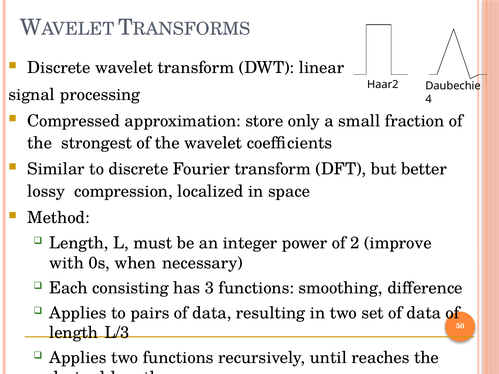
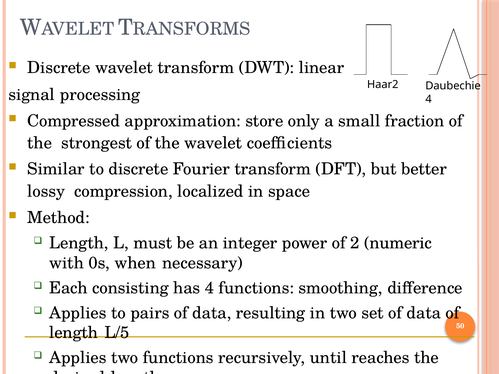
improve: improve -> numeric (398, 243)
has 3: 3 -> 4 (209, 288)
L/3: L/3 -> L/5 (117, 333)
